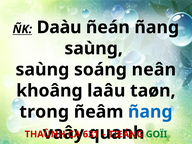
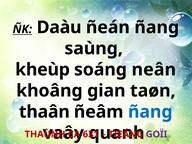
saùng: saùng -> kheùp (43, 70)
laâu: laâu -> gian (106, 91)
trong: trong -> thaân (44, 112)
GOÏI colour: green -> purple (157, 134)
